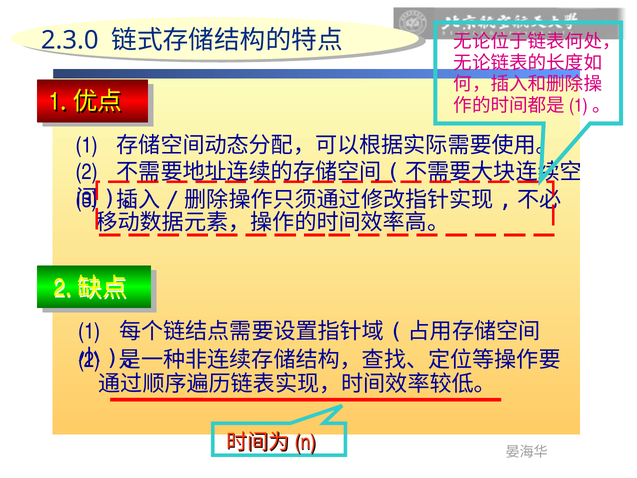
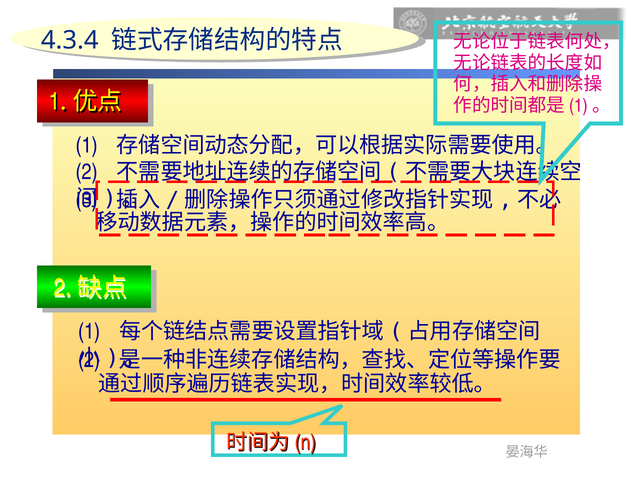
2.3.0: 2.3.0 -> 4.3.4 (70, 40)
